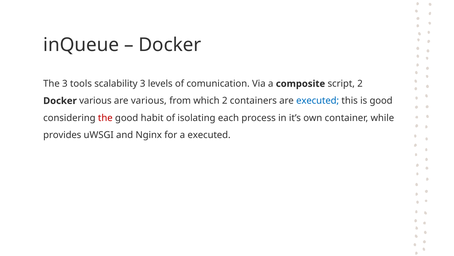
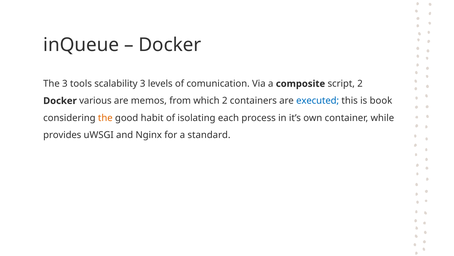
are various: various -> memos (149, 101)
is good: good -> book (381, 101)
the colour: red -> orange (105, 118)
a executed: executed -> standard (209, 135)
